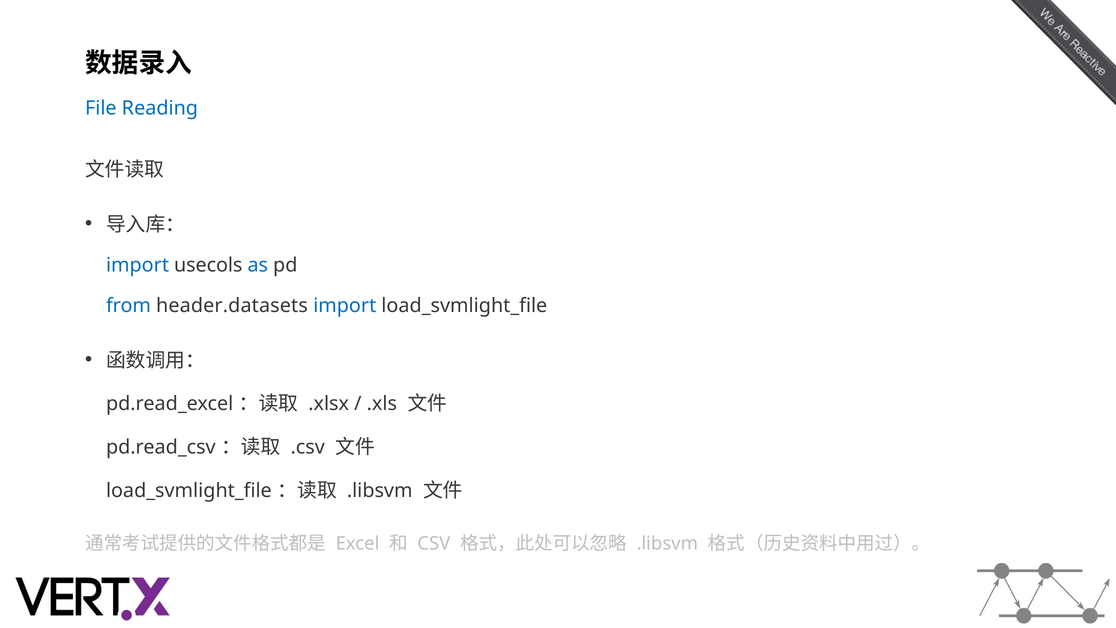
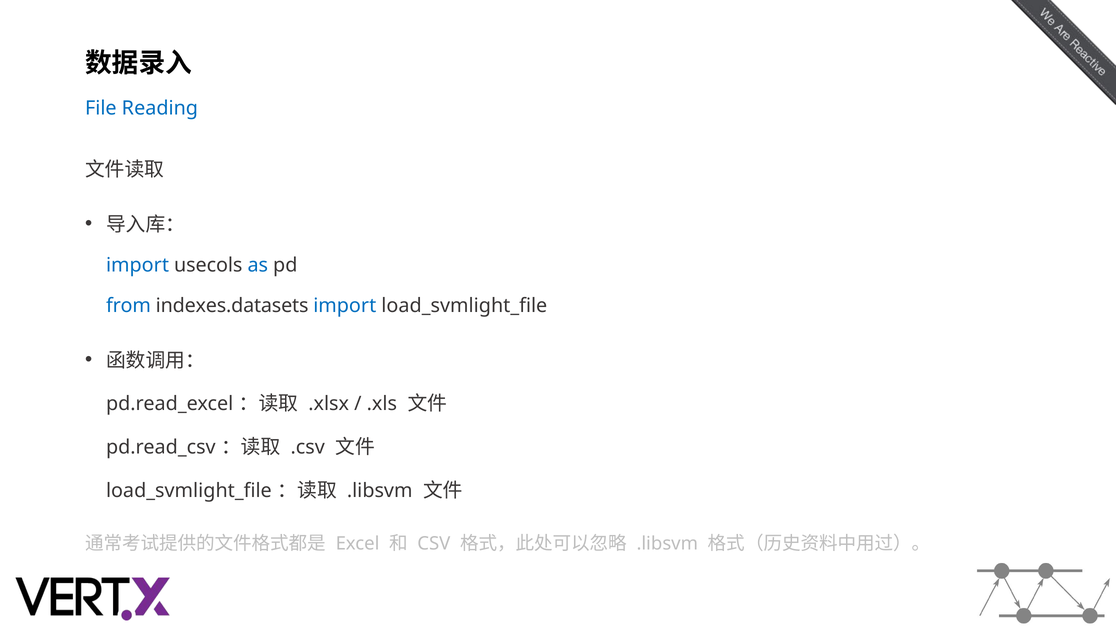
header.datasets: header.datasets -> indexes.datasets (232, 306)
